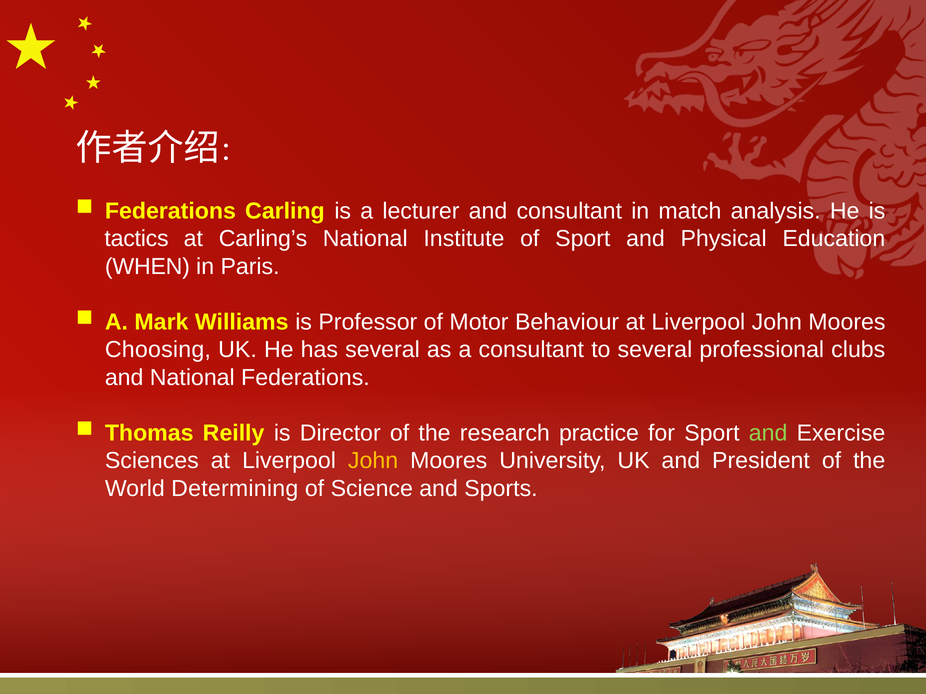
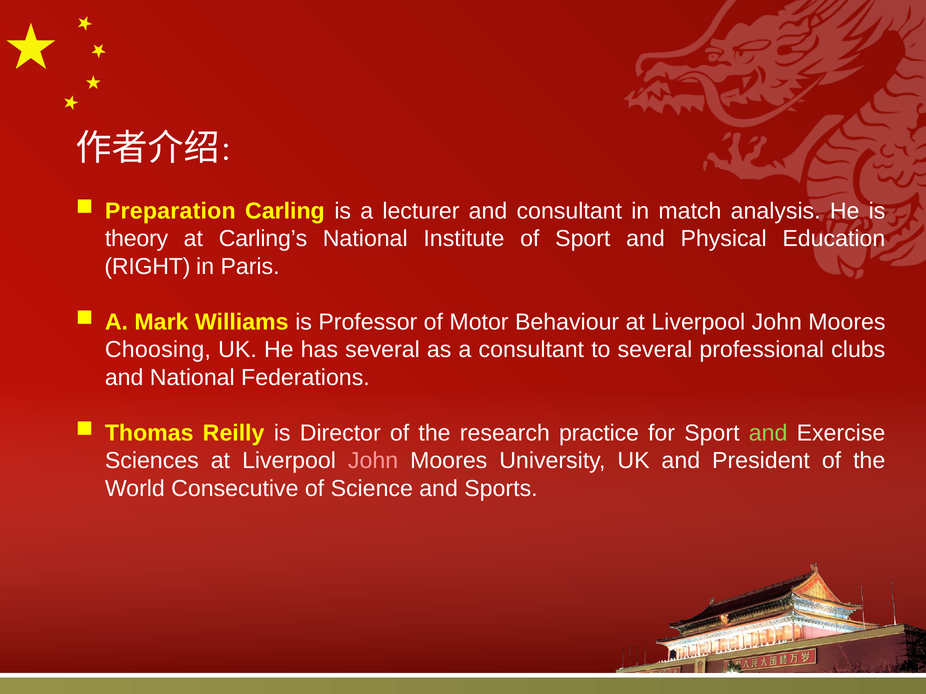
Federations: Federations -> Preparation (170, 211)
tactics: tactics -> theory (137, 239)
WHEN: WHEN -> RIGHT (147, 267)
John colour: yellow -> pink (373, 461)
Determining: Determining -> Consecutive (235, 489)
